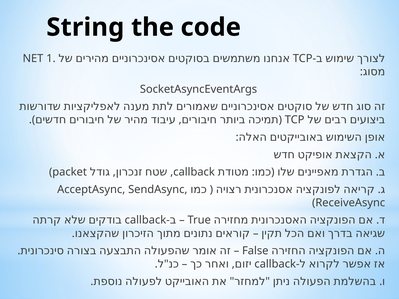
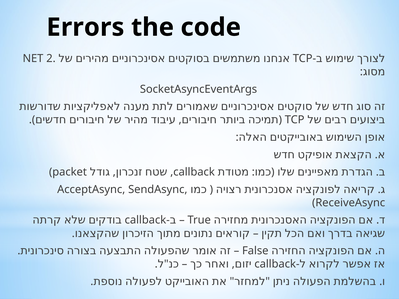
String: String -> Errors (85, 27)
1: 1 -> 2 (49, 58)
